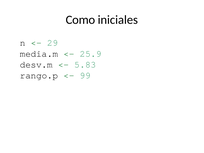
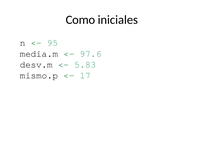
29: 29 -> 95 (53, 43)
25.9: 25.9 -> 97.6 (91, 54)
rango.p: rango.p -> mismo.p (39, 75)
99: 99 -> 17 (85, 75)
